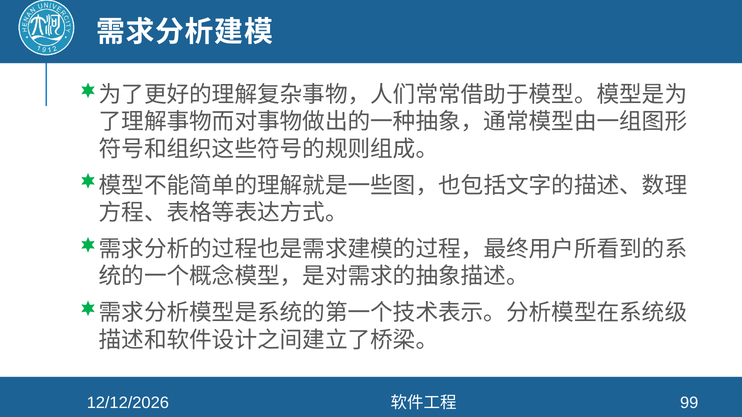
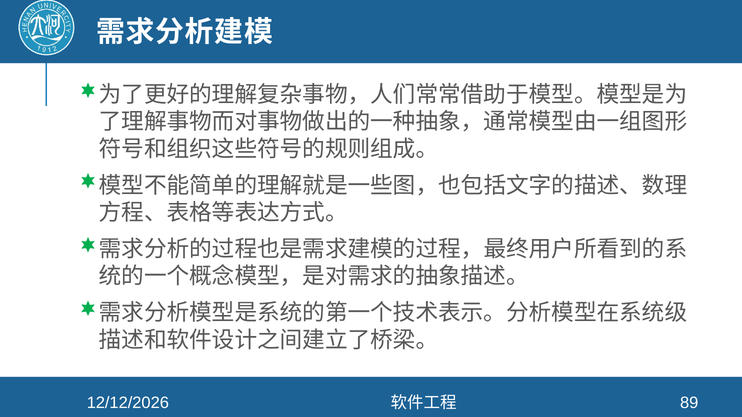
99: 99 -> 89 (689, 403)
